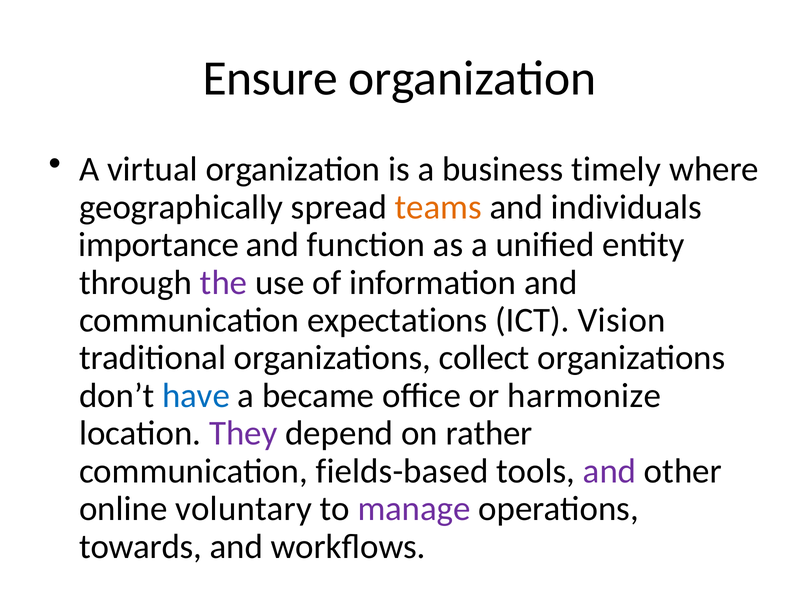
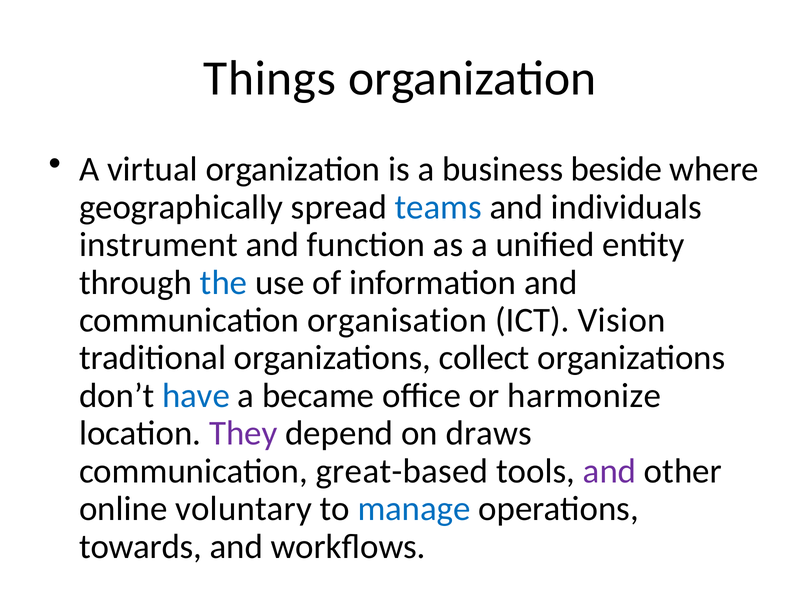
Ensure: Ensure -> Things (270, 79)
timely: timely -> beside (616, 169)
teams colour: orange -> blue (438, 207)
importance: importance -> instrument (158, 245)
the colour: purple -> blue (224, 283)
expectations: expectations -> organisation (397, 320)
rather: rather -> draws (489, 434)
fields-based: fields-based -> great-based (402, 471)
manage colour: purple -> blue (414, 509)
